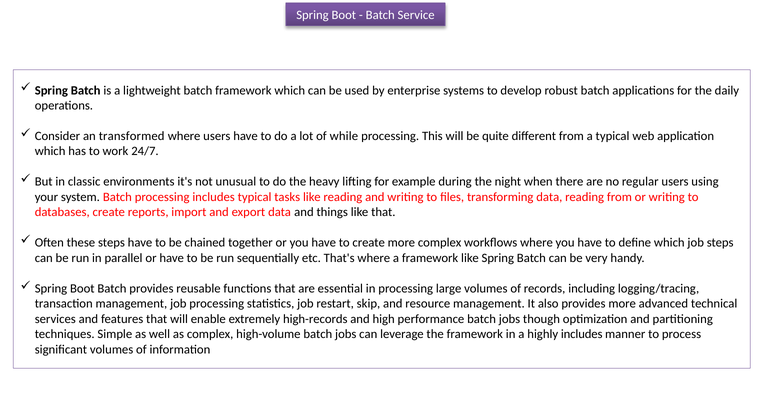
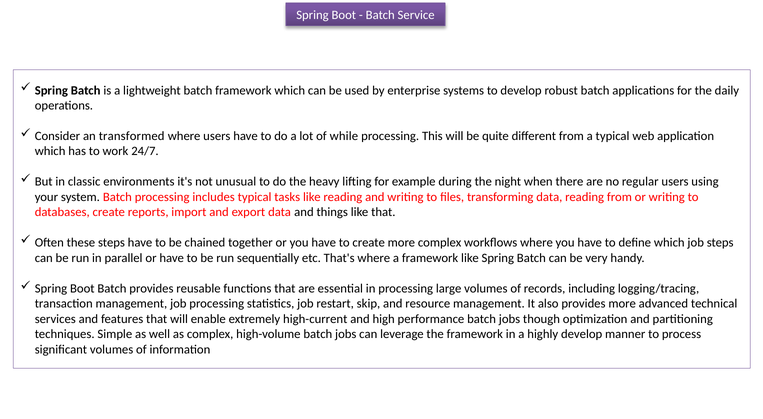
high-records: high-records -> high-current (315, 319)
highly includes: includes -> develop (582, 335)
